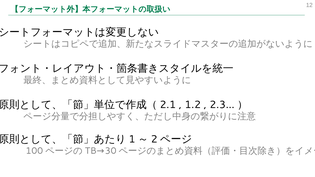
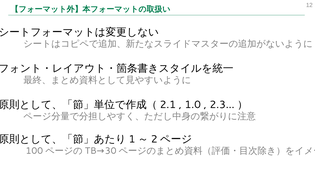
1.2: 1.2 -> 1.0 (193, 105)
